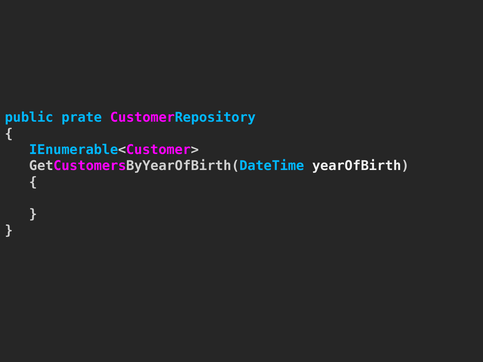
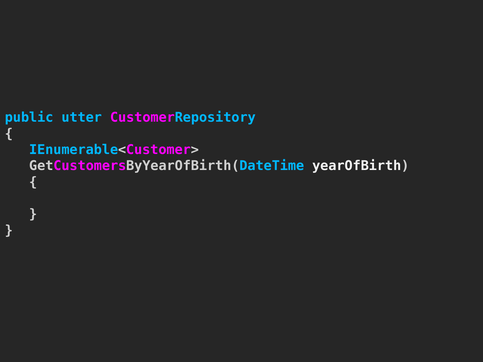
prate: prate -> utter (82, 118)
